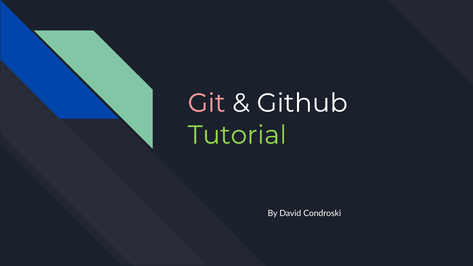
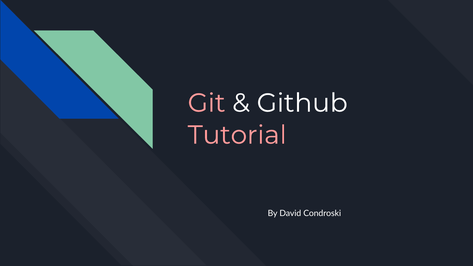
Tutorial colour: light green -> pink (237, 135)
